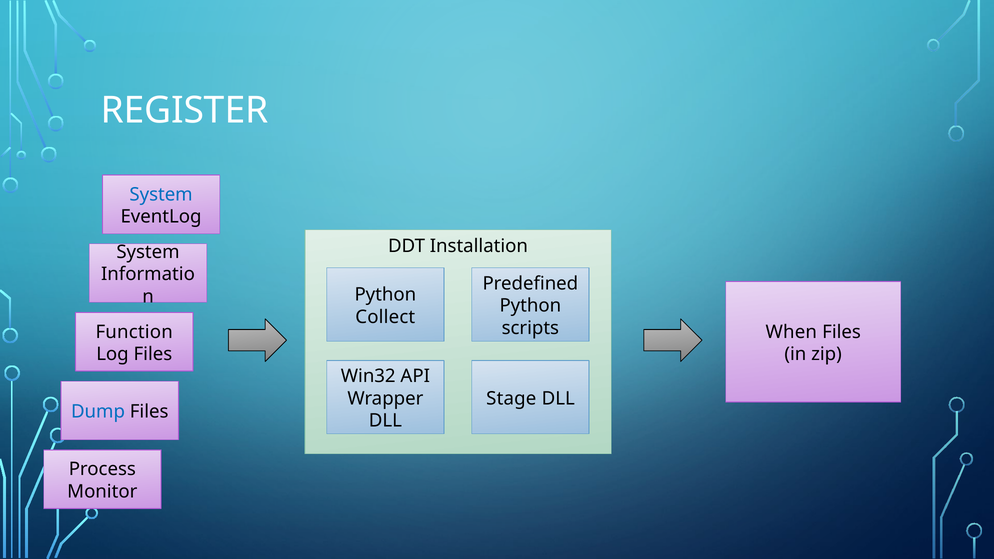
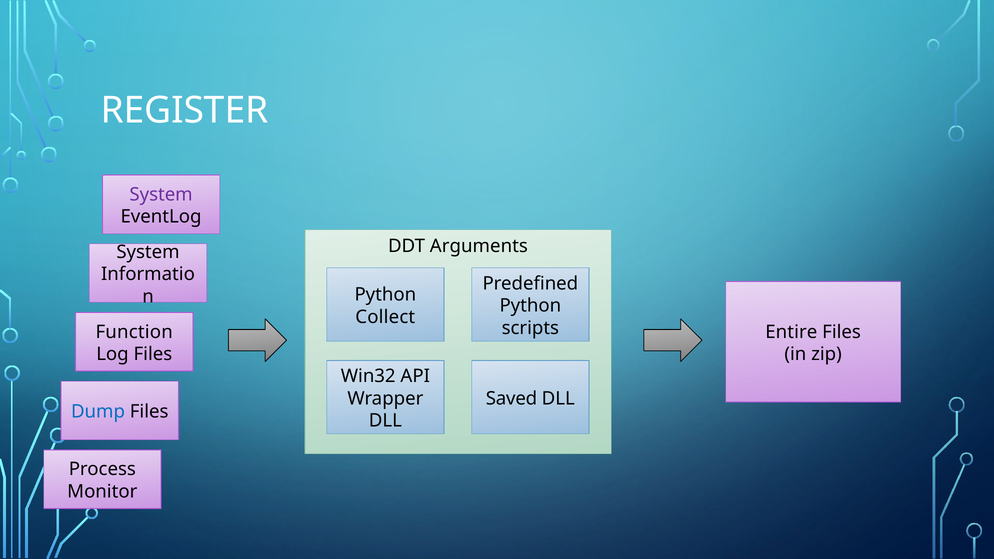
System colour: blue -> purple (161, 194)
Installation: Installation -> Arguments (479, 246)
When: When -> Entire (791, 332)
Stage: Stage -> Saved (512, 399)
